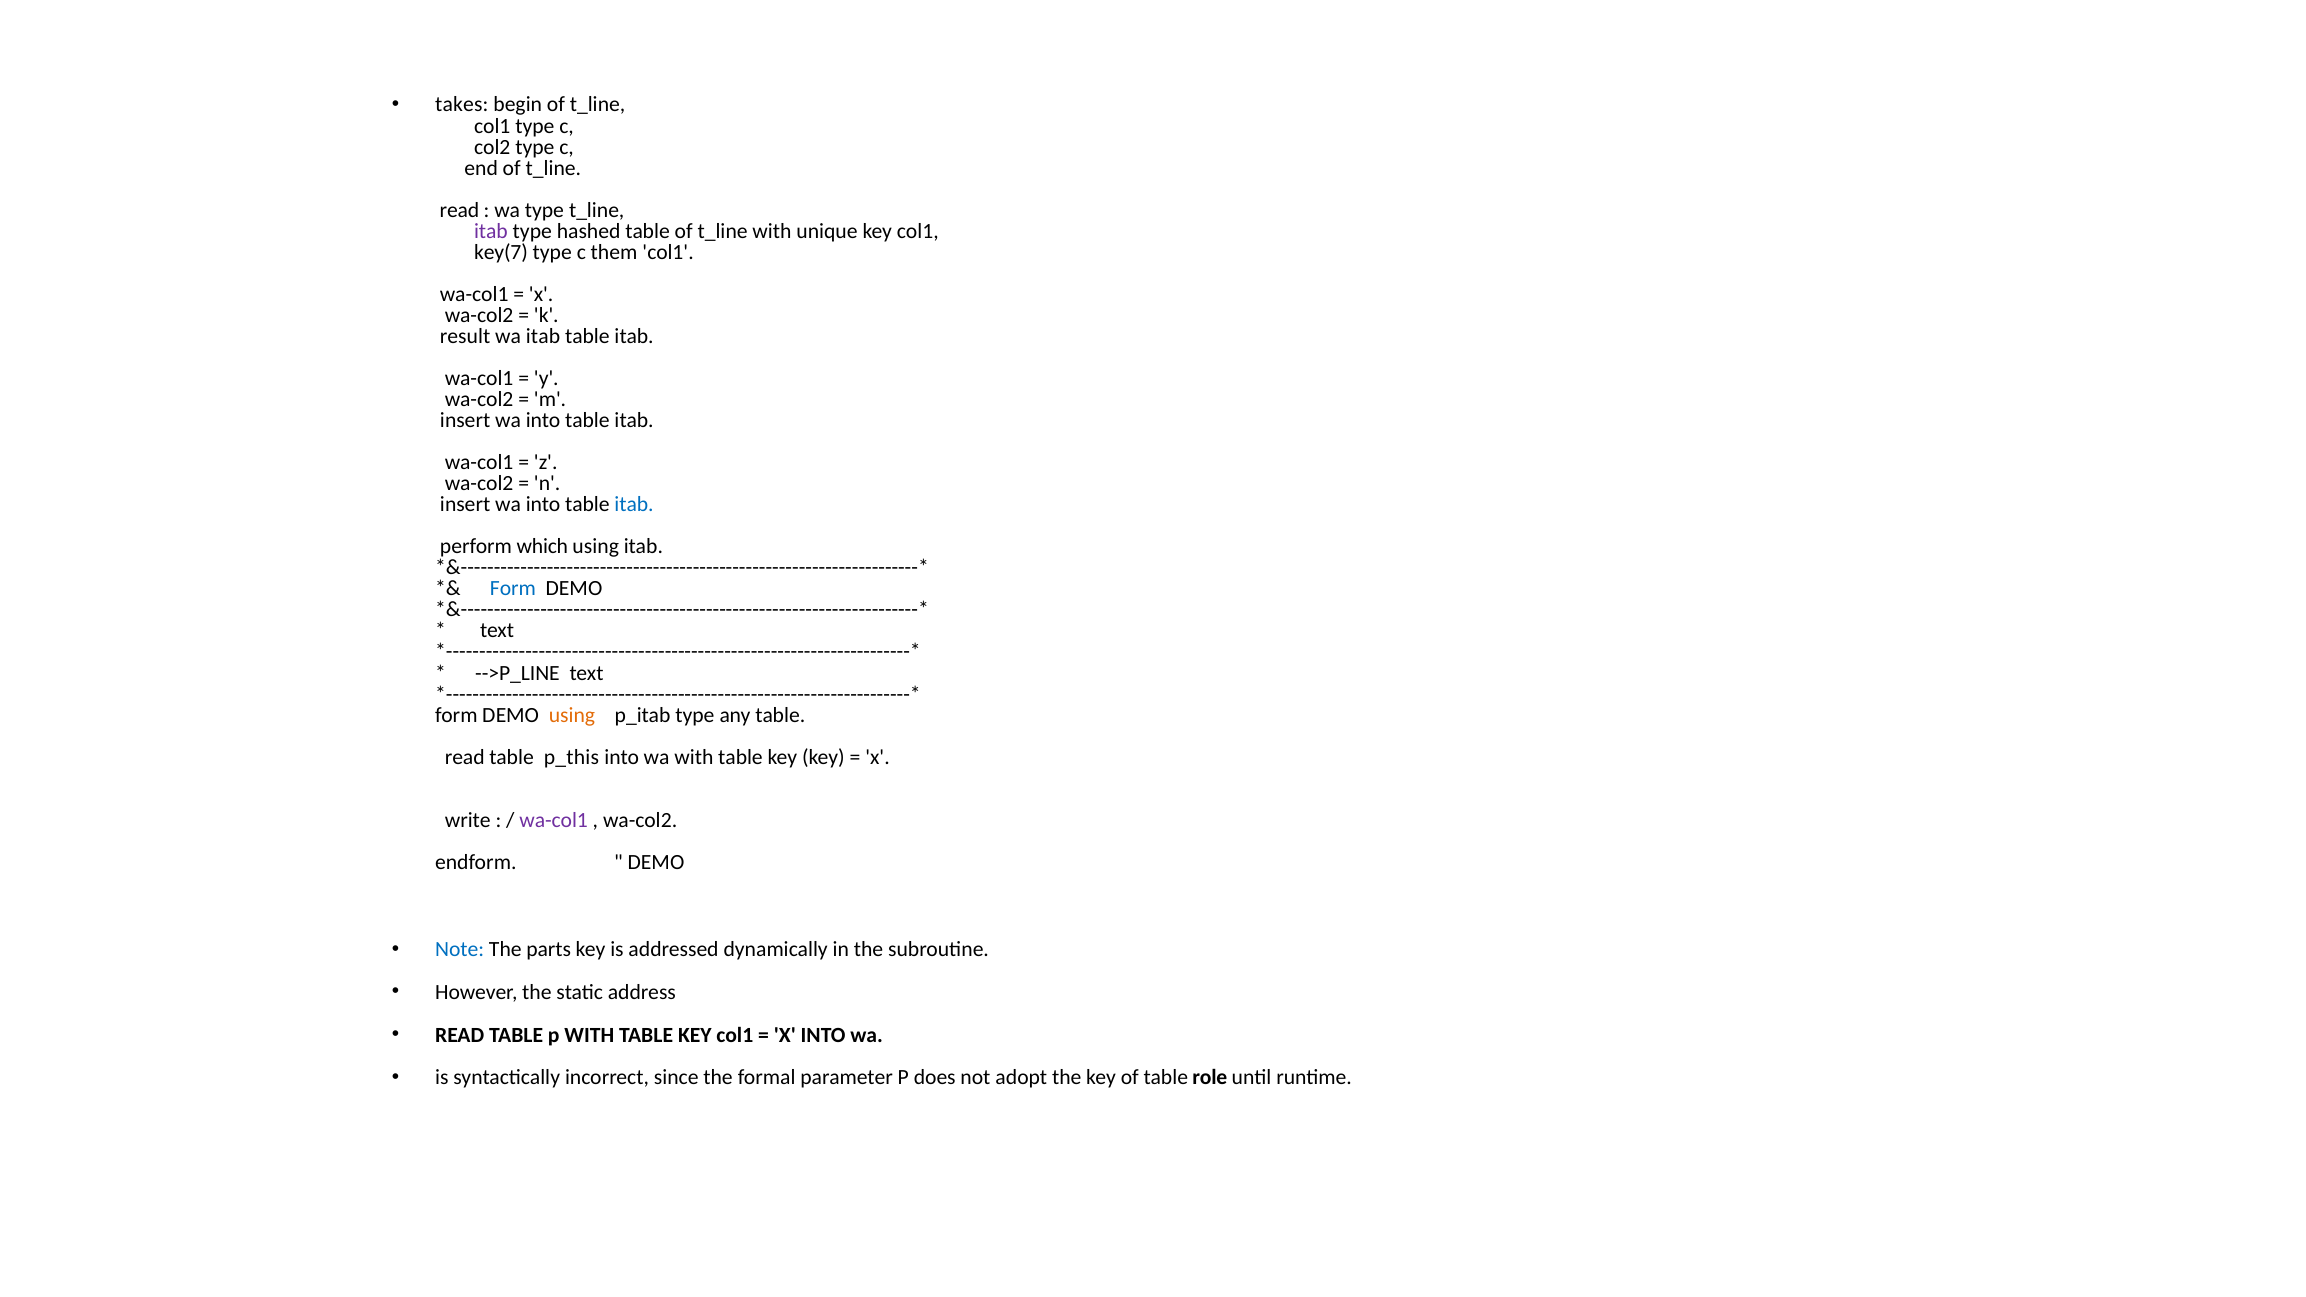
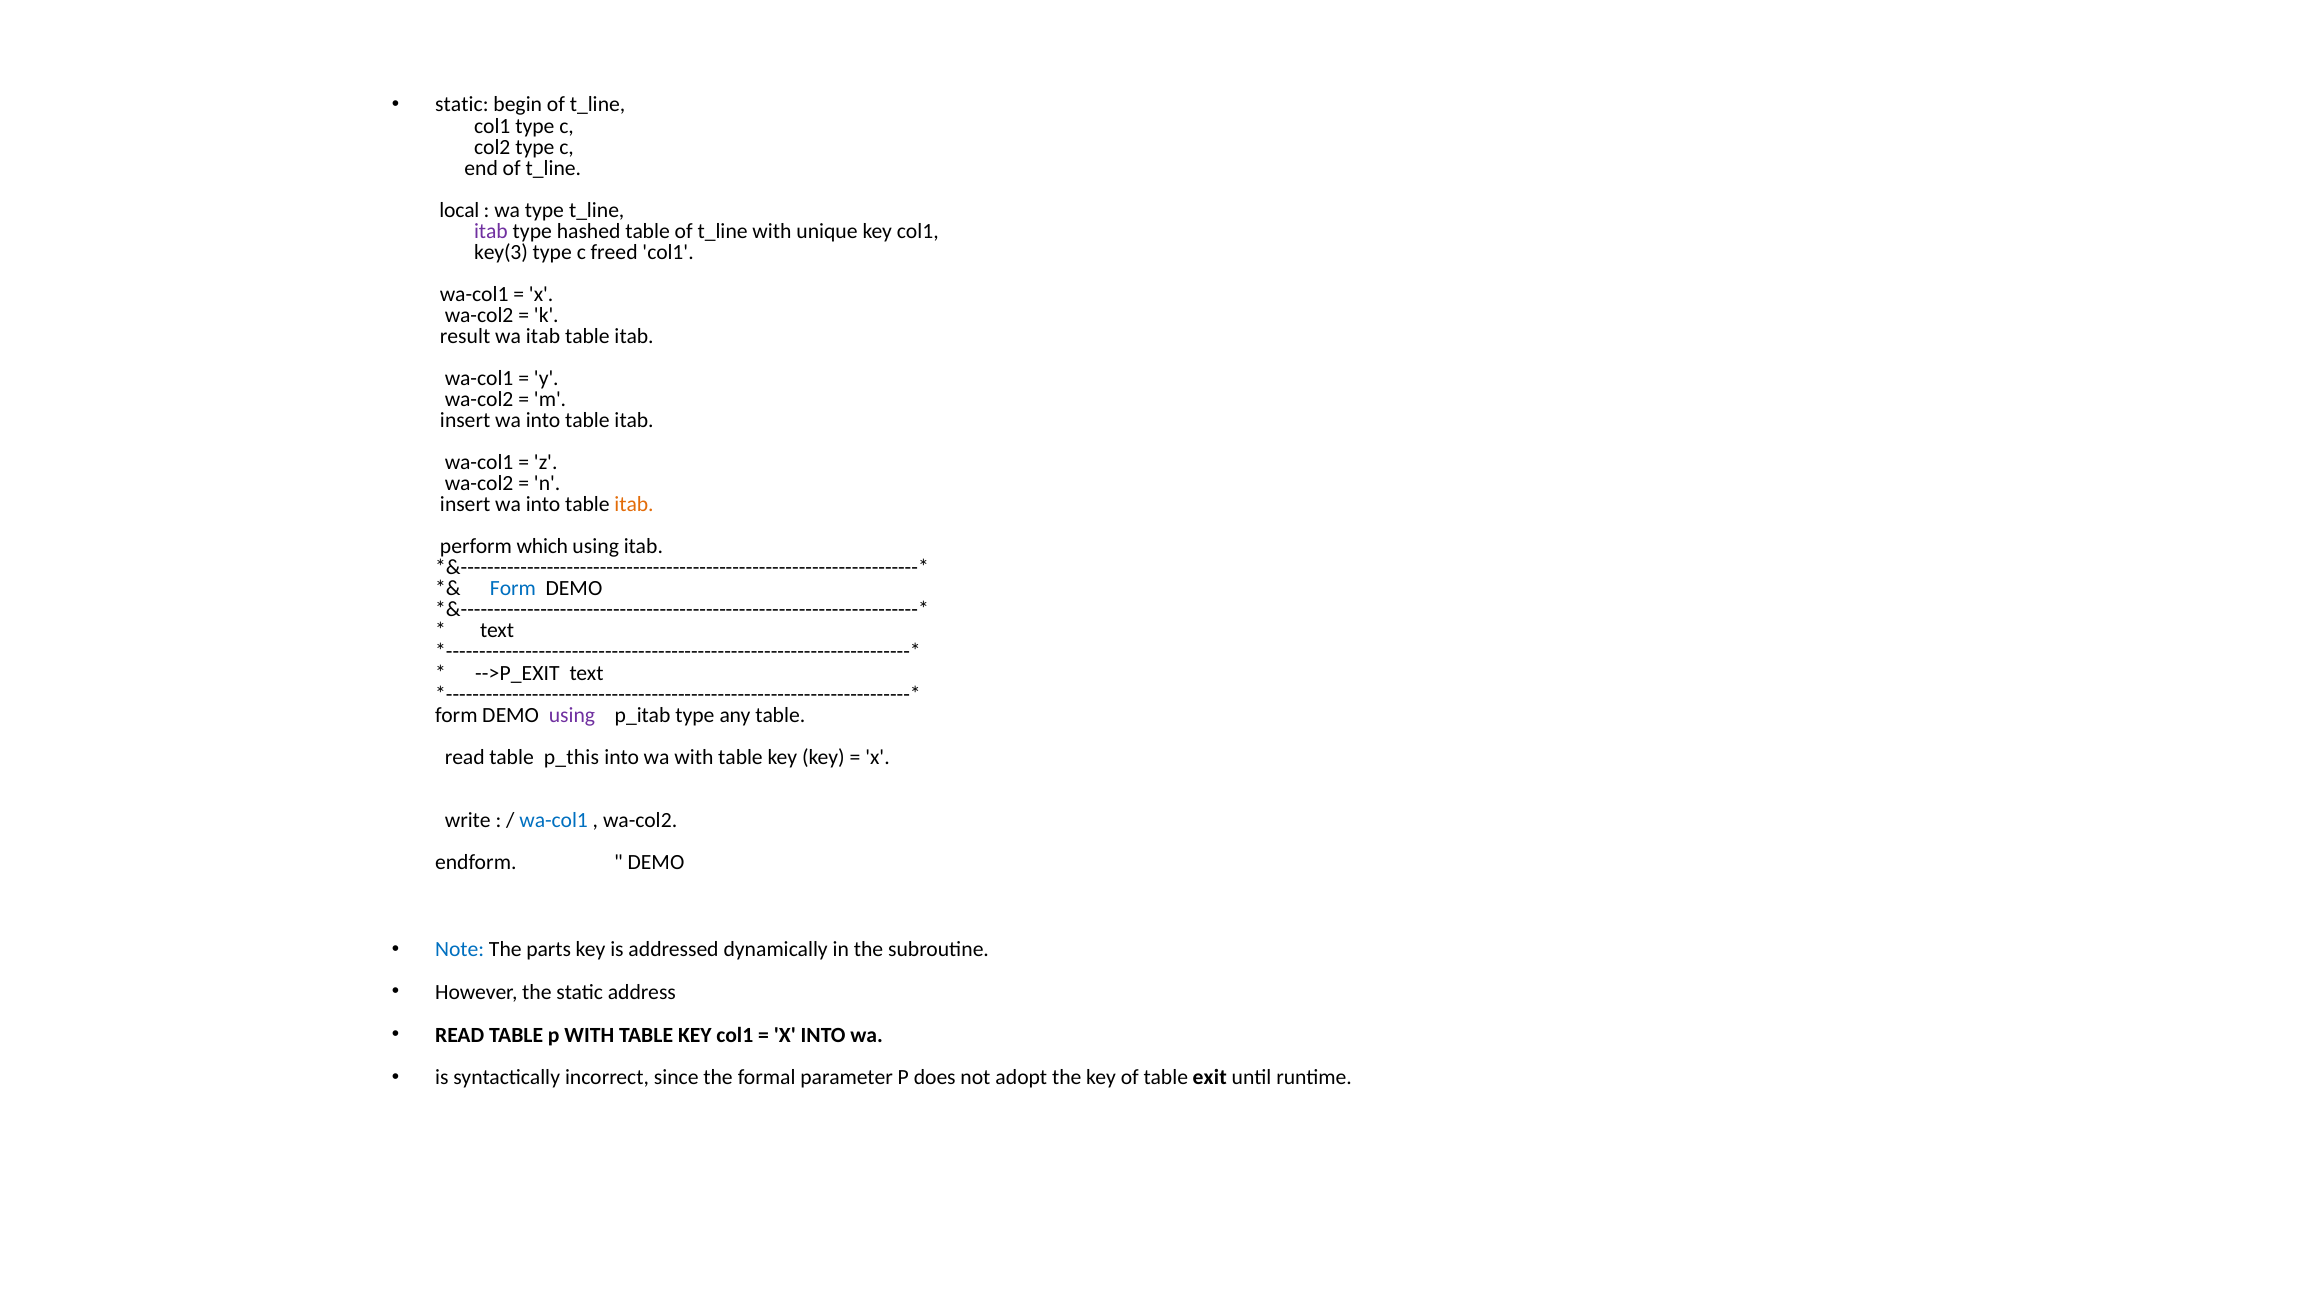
takes: takes -> static (462, 105)
read: read -> local (459, 210)
key(7: key(7 -> key(3 (501, 252)
them: them -> freed (614, 252)
itab colour: blue -> orange (634, 505)
-->P_LINE: -->P_LINE -> -->P_EXIT (517, 673)
using colour: orange -> purple (572, 715)
wa-col1 colour: purple -> blue (554, 820)
role: role -> exit (1210, 1078)
